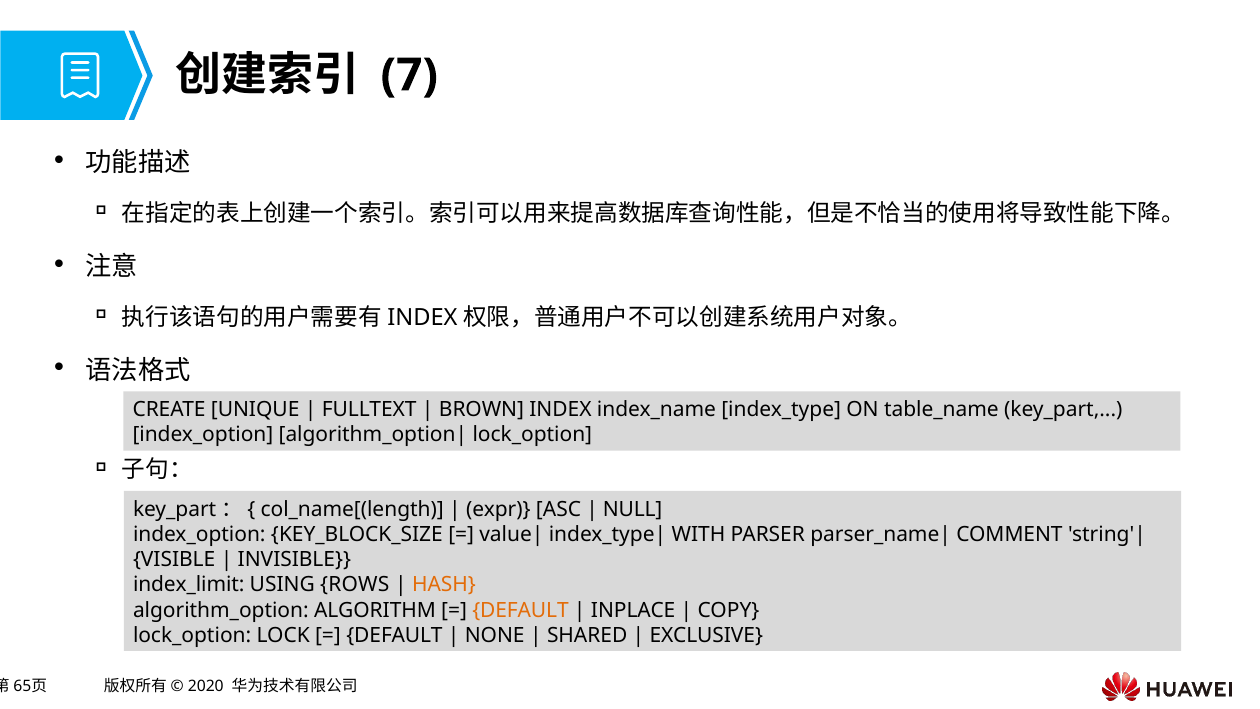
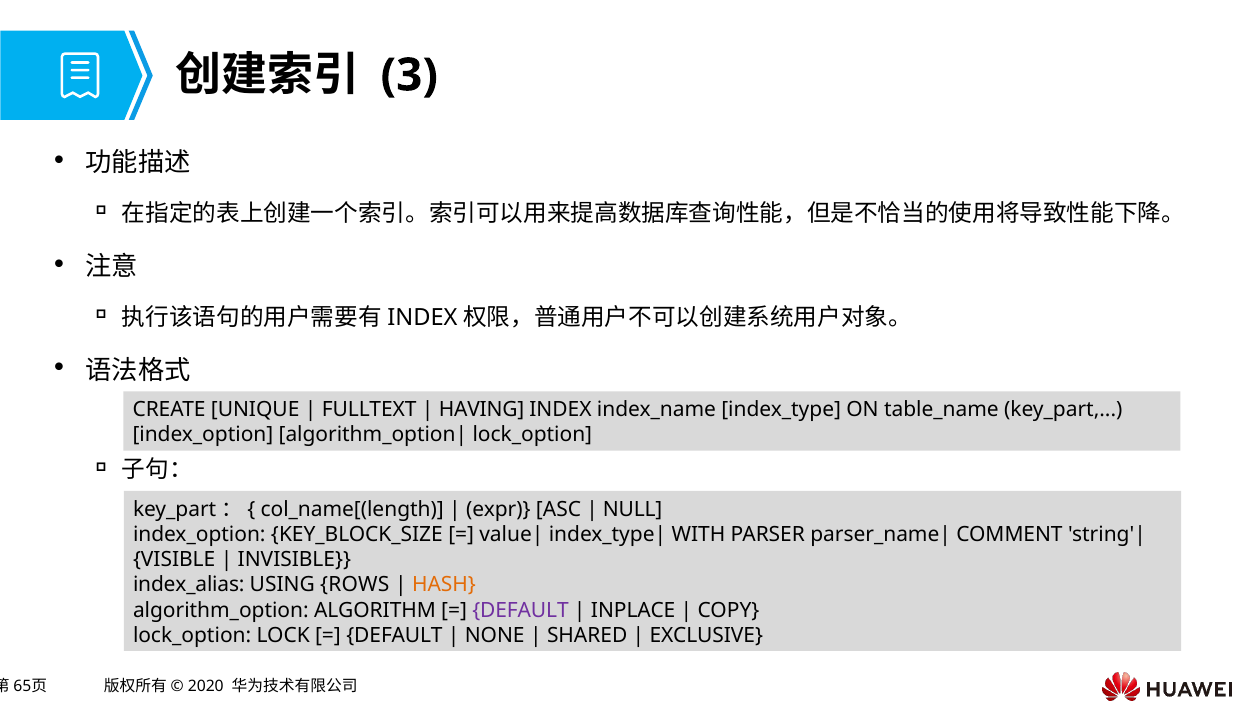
7: 7 -> 3 (409, 75)
BROWN: BROWN -> HAVING (482, 410)
index_limit: index_limit -> index_alias (189, 585)
DEFAULT colour: orange -> purple (521, 610)
